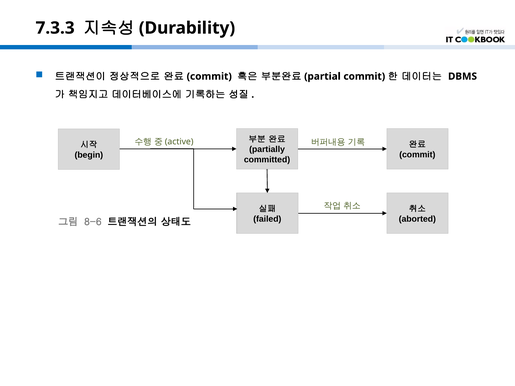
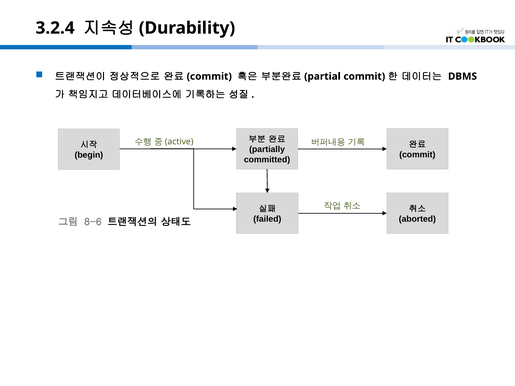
7.3.3: 7.3.3 -> 3.2.4 (55, 28)
